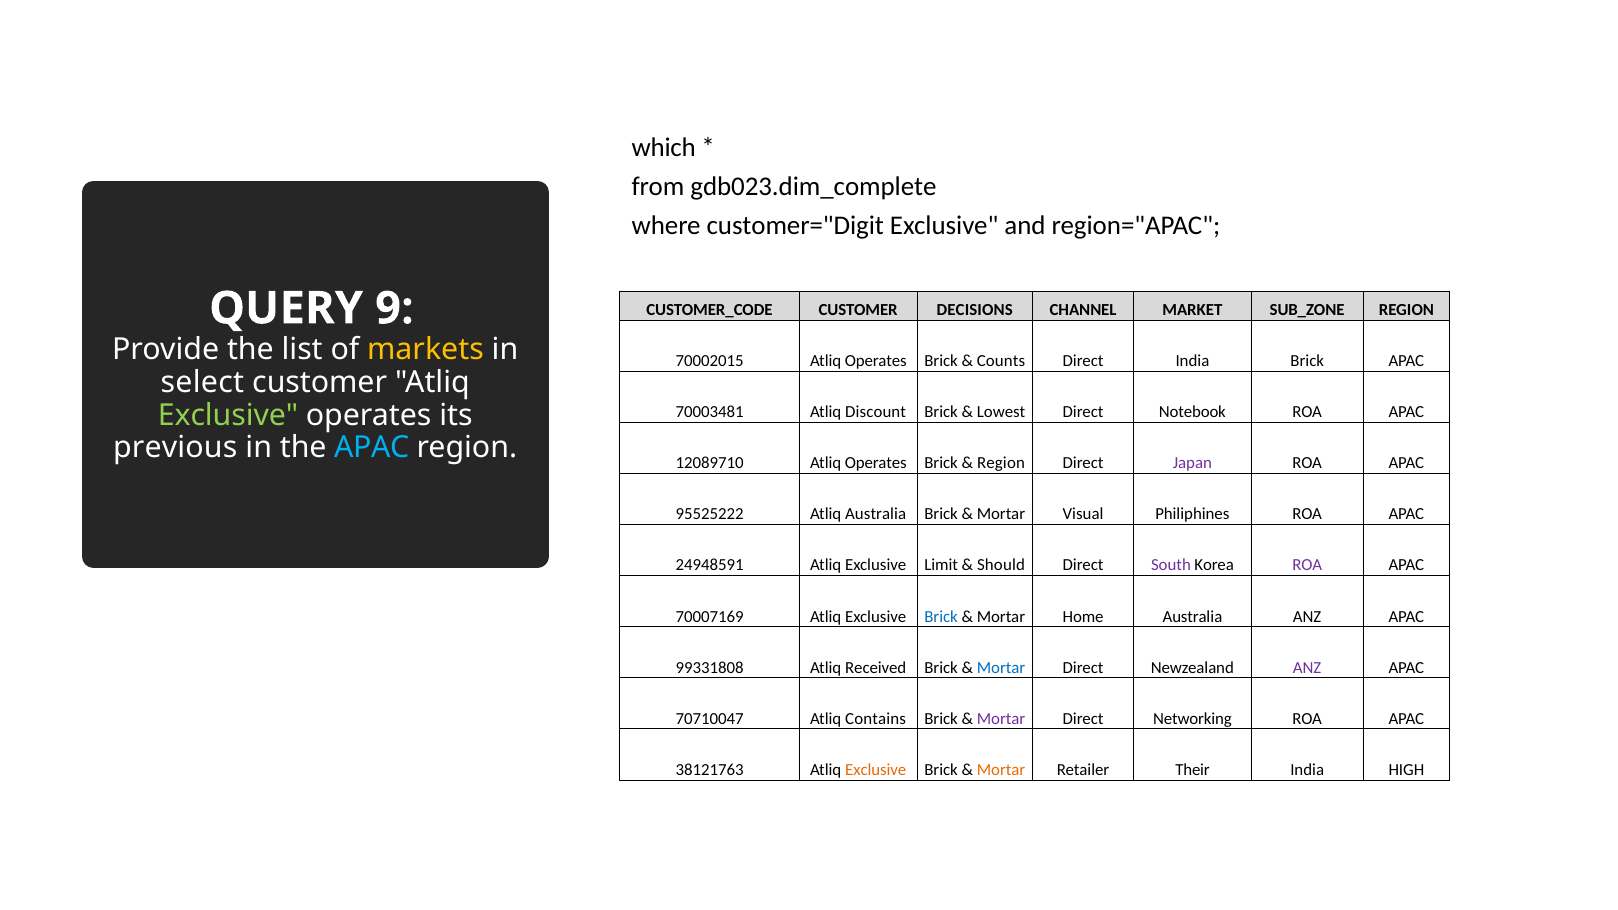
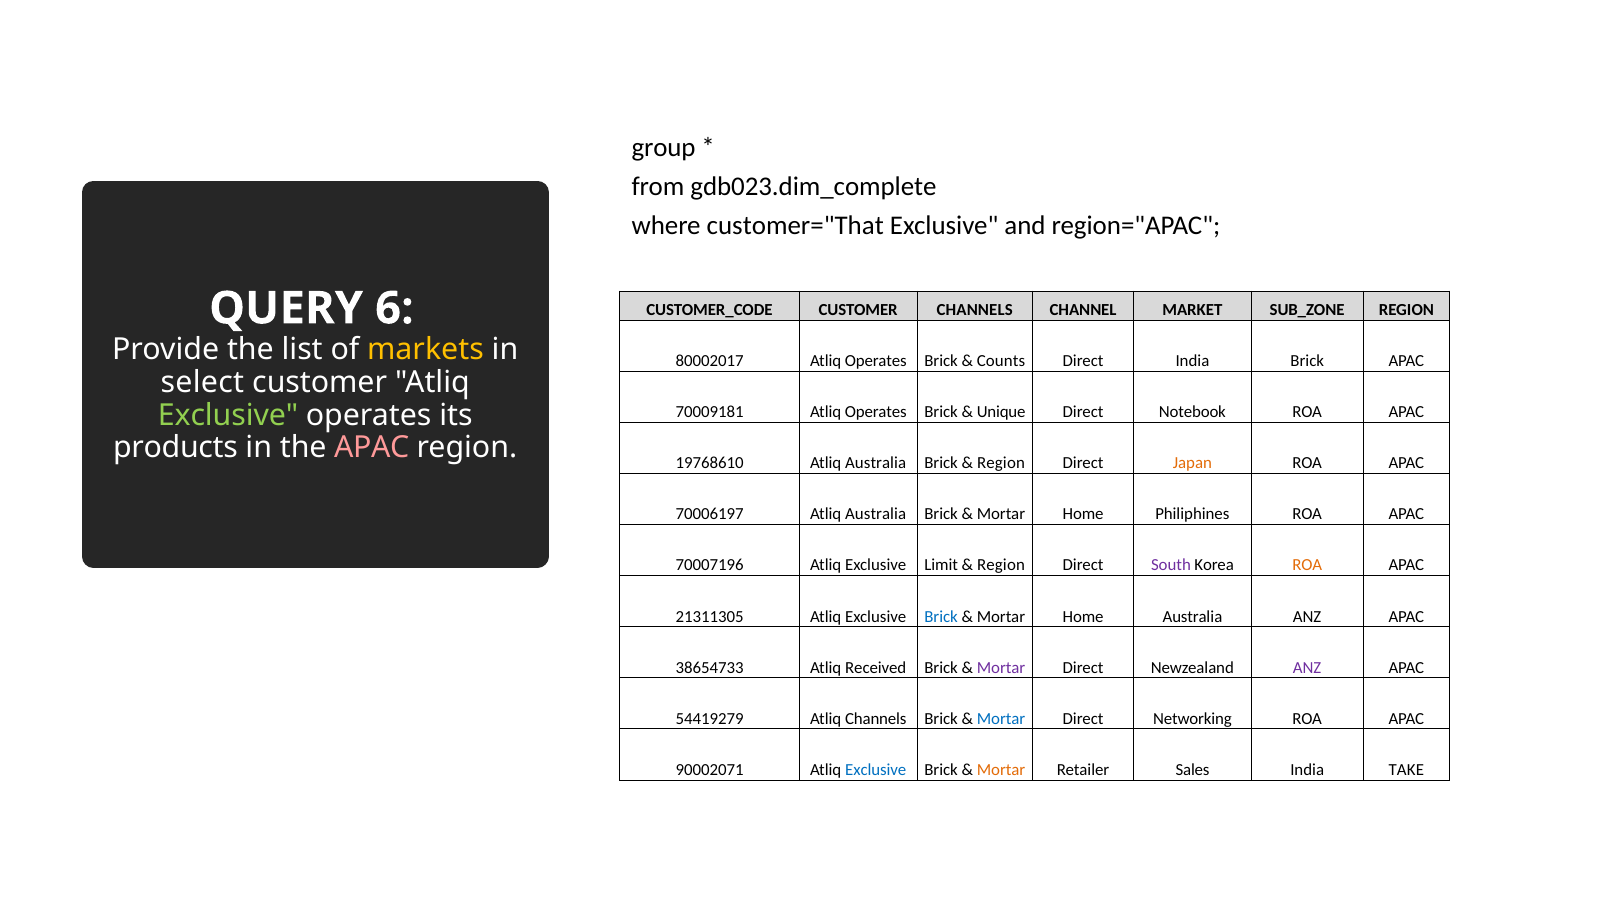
which: which -> group (664, 147)
customer="Digit: customer="Digit -> customer="That (795, 226)
9: 9 -> 6 (394, 308)
CUSTOMER DECISIONS: DECISIONS -> CHANNELS (975, 310)
70002015: 70002015 -> 80002017 (710, 361)
70003481: 70003481 -> 70009181 (710, 412)
Discount: Discount -> Operates (876, 412)
Lowest: Lowest -> Unique (1001, 412)
previous: previous -> products (175, 448)
APAC colour: light blue -> pink (372, 448)
12089710: 12089710 -> 19768610 (710, 463)
Operates: Operates -> Australia (876, 463)
Japan colour: purple -> orange (1192, 463)
95525222: 95525222 -> 70006197 (710, 514)
Visual: Visual -> Home (1083, 514)
24948591: 24948591 -> 70007196 (710, 565)
Should: Should -> Region (1001, 565)
ROA colour: purple -> orange (1307, 565)
70007169: 70007169 -> 21311305 (710, 617)
99331808: 99331808 -> 38654733 (710, 668)
Mortar colour: blue -> purple (1001, 668)
70710047: 70710047 -> 54419279 (710, 719)
Atliq Contains: Contains -> Channels (876, 719)
Mortar colour: purple -> blue (1001, 719)
38121763: 38121763 -> 90002071 (710, 770)
Exclusive colour: orange -> blue (876, 770)
Their: Their -> Sales (1193, 770)
HIGH: HIGH -> TAKE (1406, 770)
